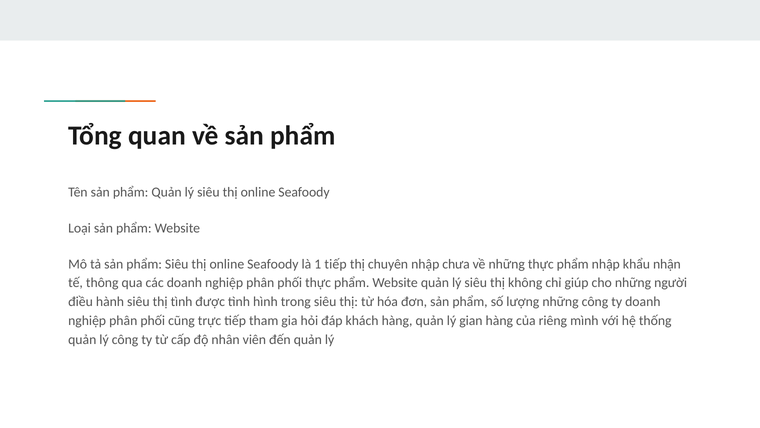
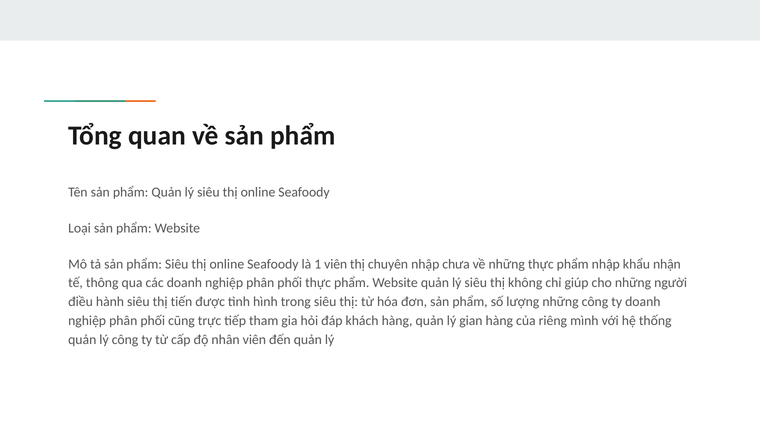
1 tiếp: tiếp -> viên (336, 264)
thị tình: tình -> tiến (181, 302)
